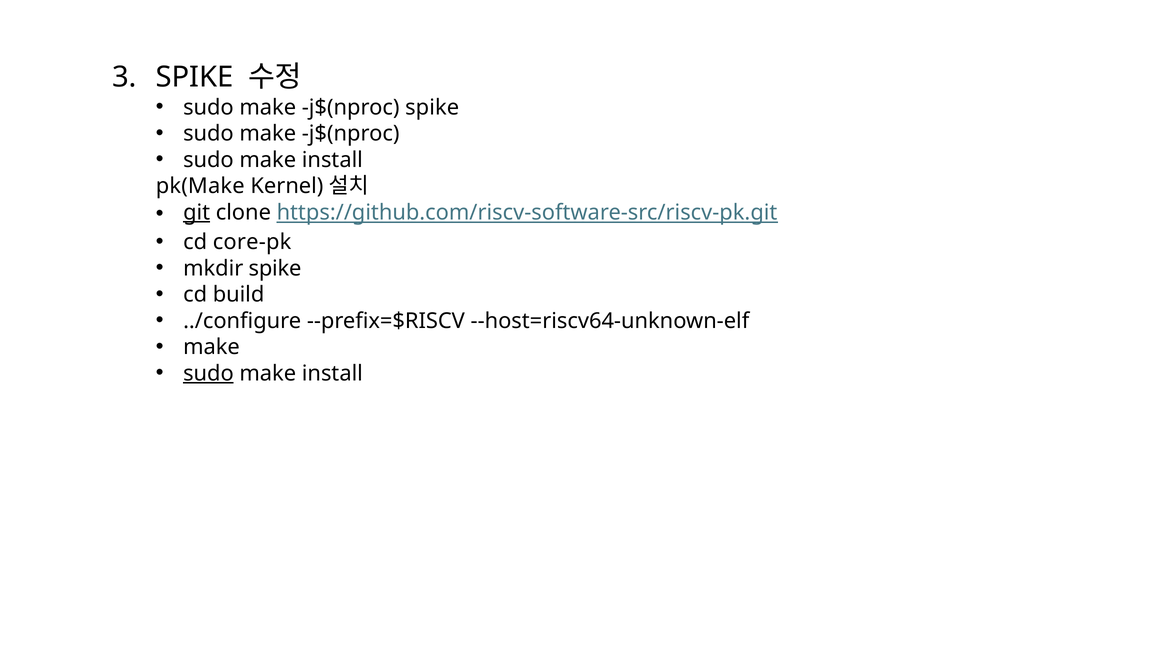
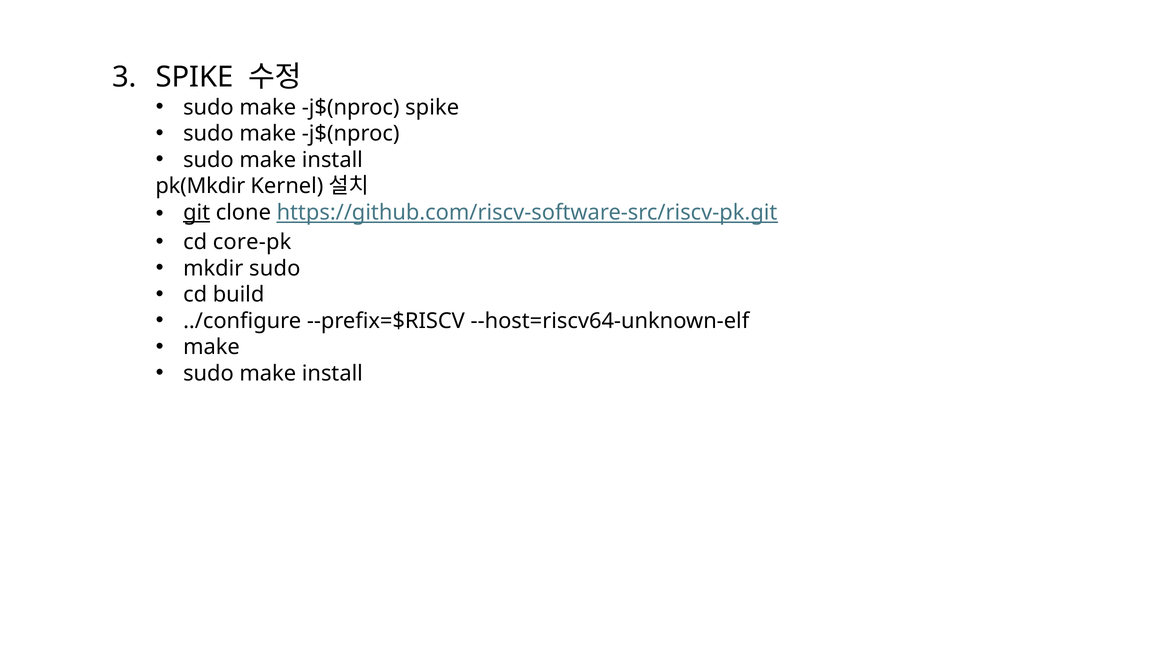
pk(Make: pk(Make -> pk(Mkdir (200, 186)
mkdir spike: spike -> sudo (275, 269)
sudo underline: present -> none (208, 374)
